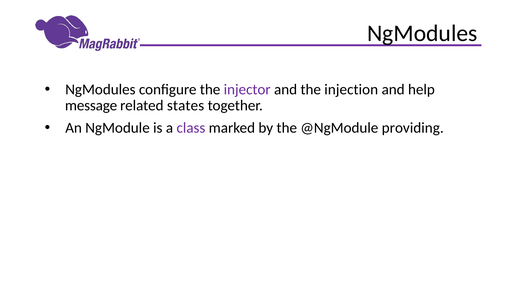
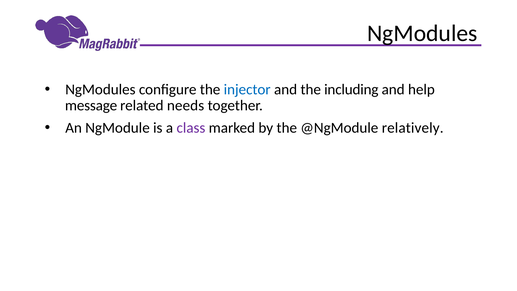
injector colour: purple -> blue (247, 89)
injection: injection -> including (351, 89)
states: states -> needs (186, 106)
providing: providing -> relatively (413, 128)
